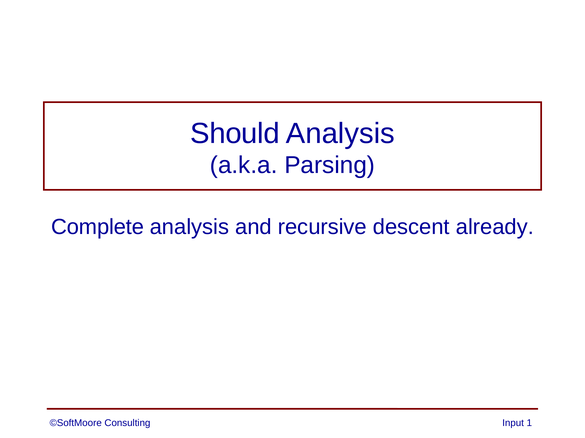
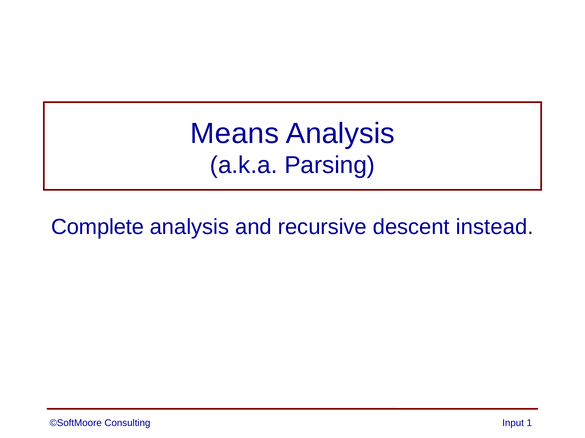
Should: Should -> Means (235, 134)
already: already -> instead (495, 227)
